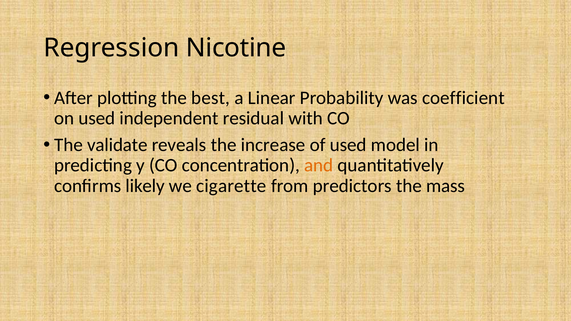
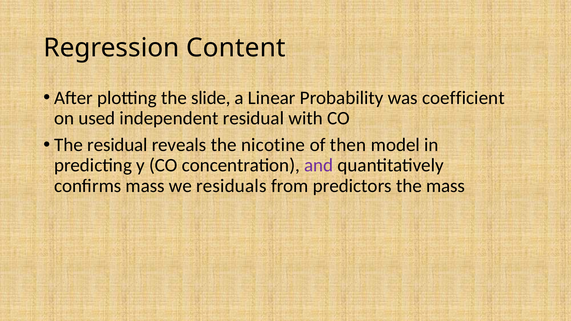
Nicotine: Nicotine -> Content (236, 48)
best: best -> slide (211, 98)
The validate: validate -> residual (117, 145)
increase: increase -> nicotine (273, 145)
of used: used -> then (348, 145)
and colour: orange -> purple (319, 165)
confirms likely: likely -> mass (145, 186)
cigarette: cigarette -> residuals (231, 186)
